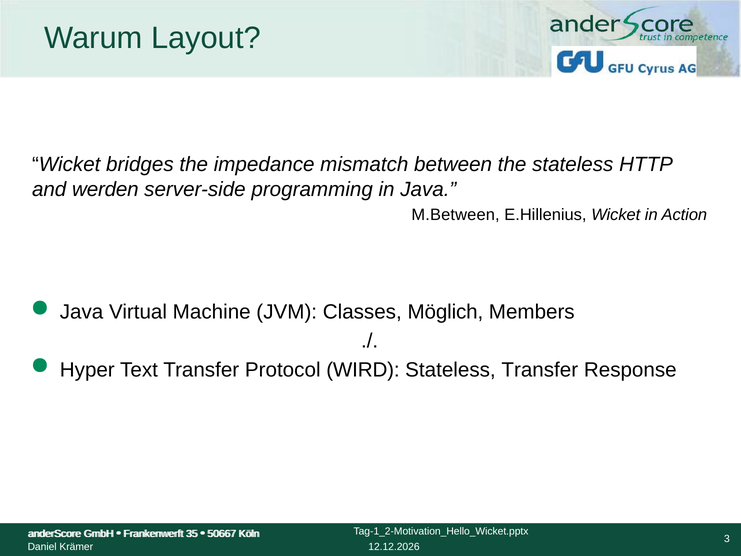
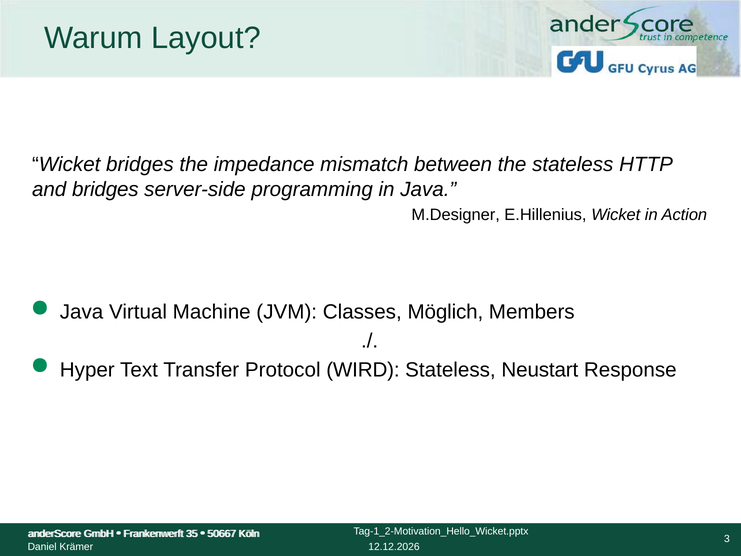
and werden: werden -> bridges (105, 189)
M.Between: M.Between -> M.Designer (456, 214)
Stateless Transfer: Transfer -> Neustart (540, 370)
